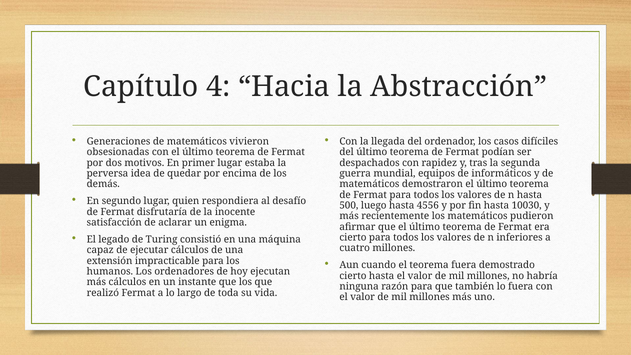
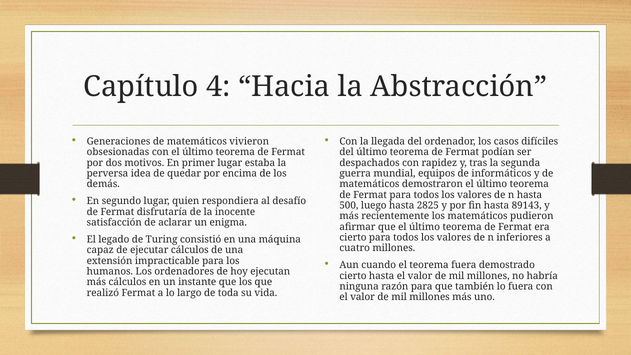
4556: 4556 -> 2825 (428, 205)
10030: 10030 -> 89143 (527, 205)
